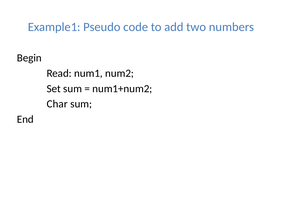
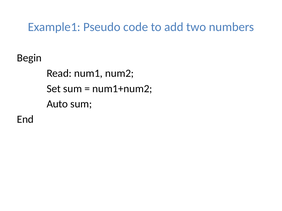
Char: Char -> Auto (57, 104)
